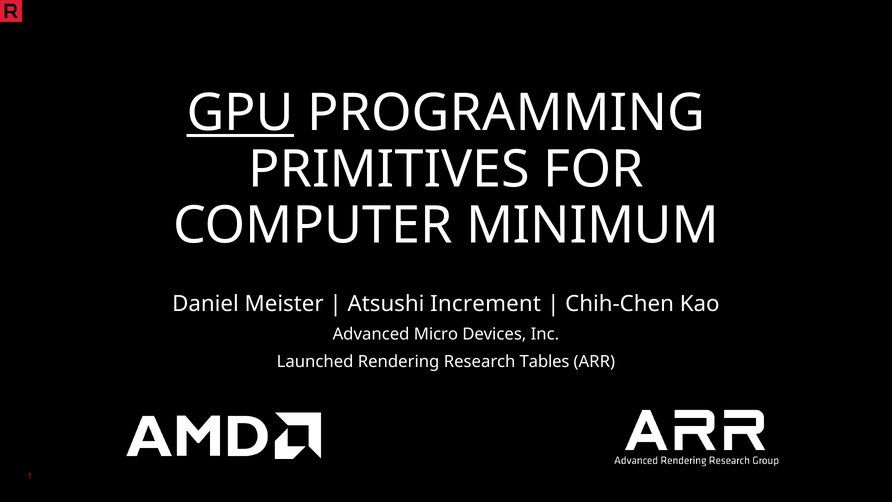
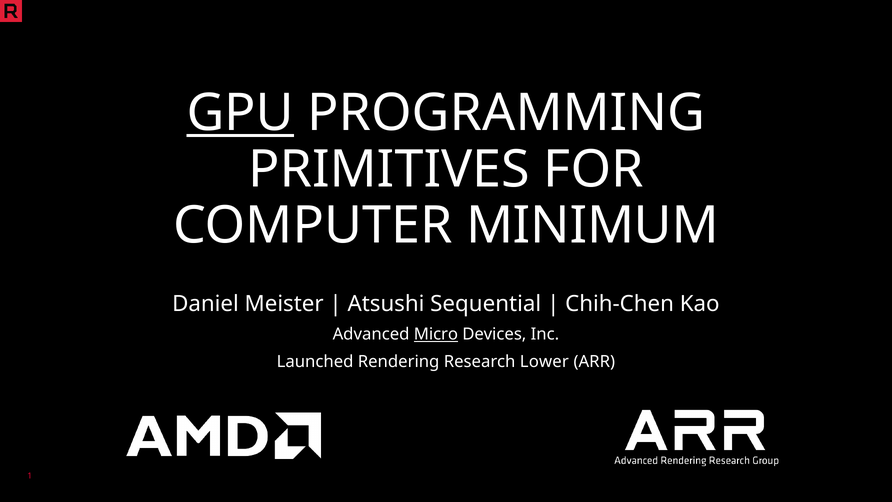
Increment: Increment -> Sequential (486, 304)
Micro underline: none -> present (436, 334)
Tables: Tables -> Lower (544, 361)
